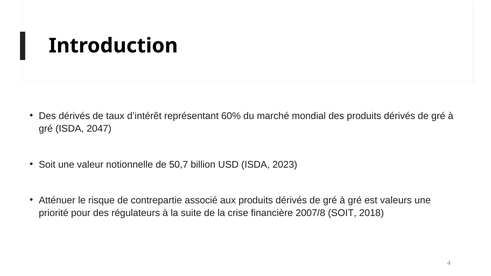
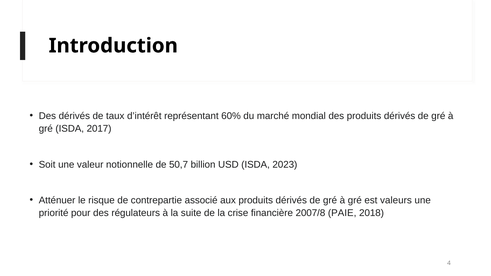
2047: 2047 -> 2017 (99, 129)
2007/8 SOIT: SOIT -> PAIE (342, 213)
